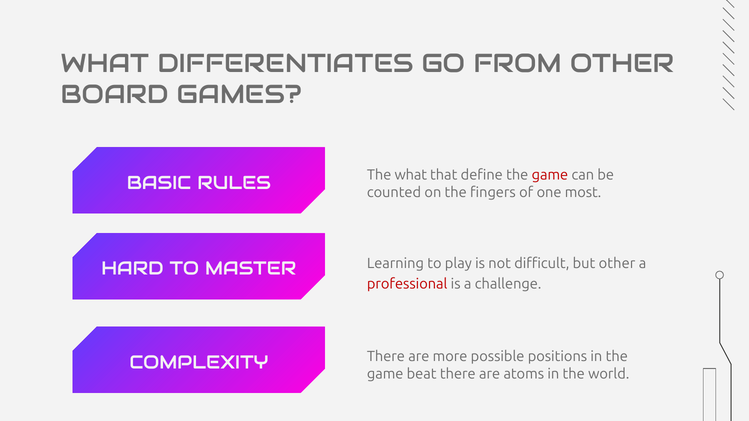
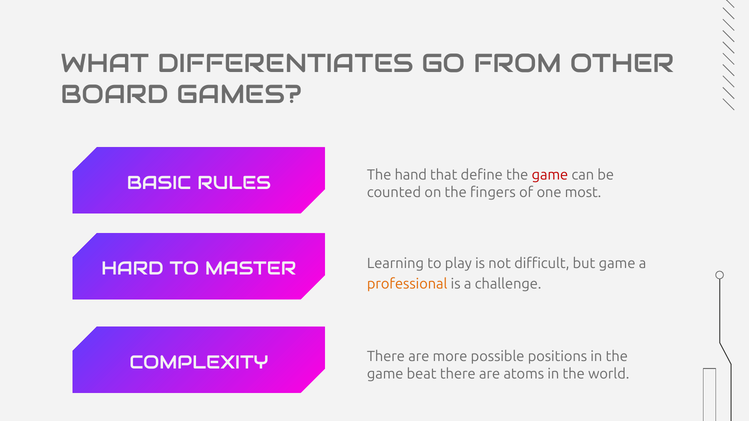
The what: what -> hand (411, 175)
but other: other -> game (617, 264)
professional colour: red -> orange (407, 284)
